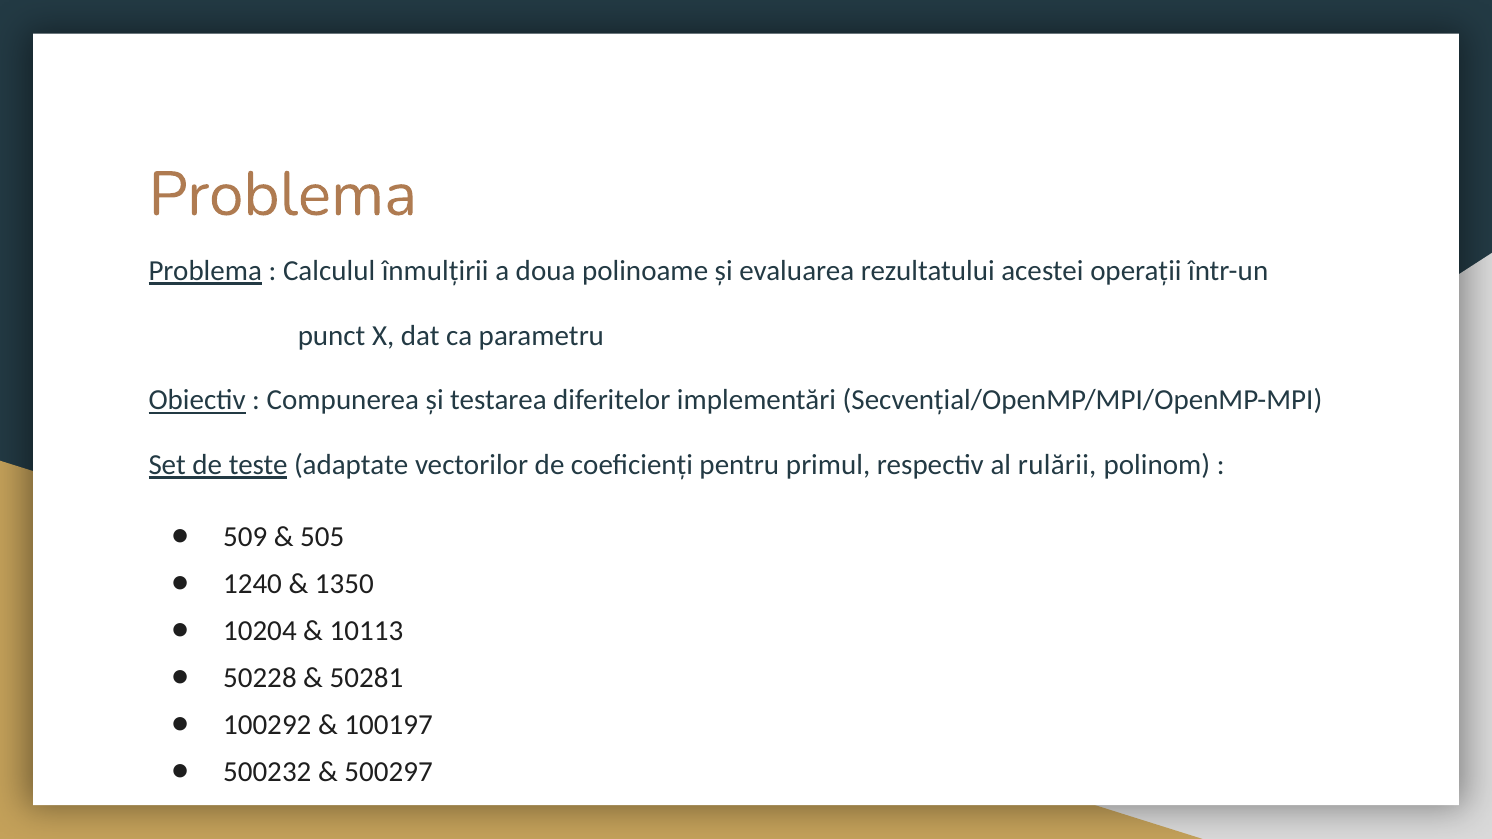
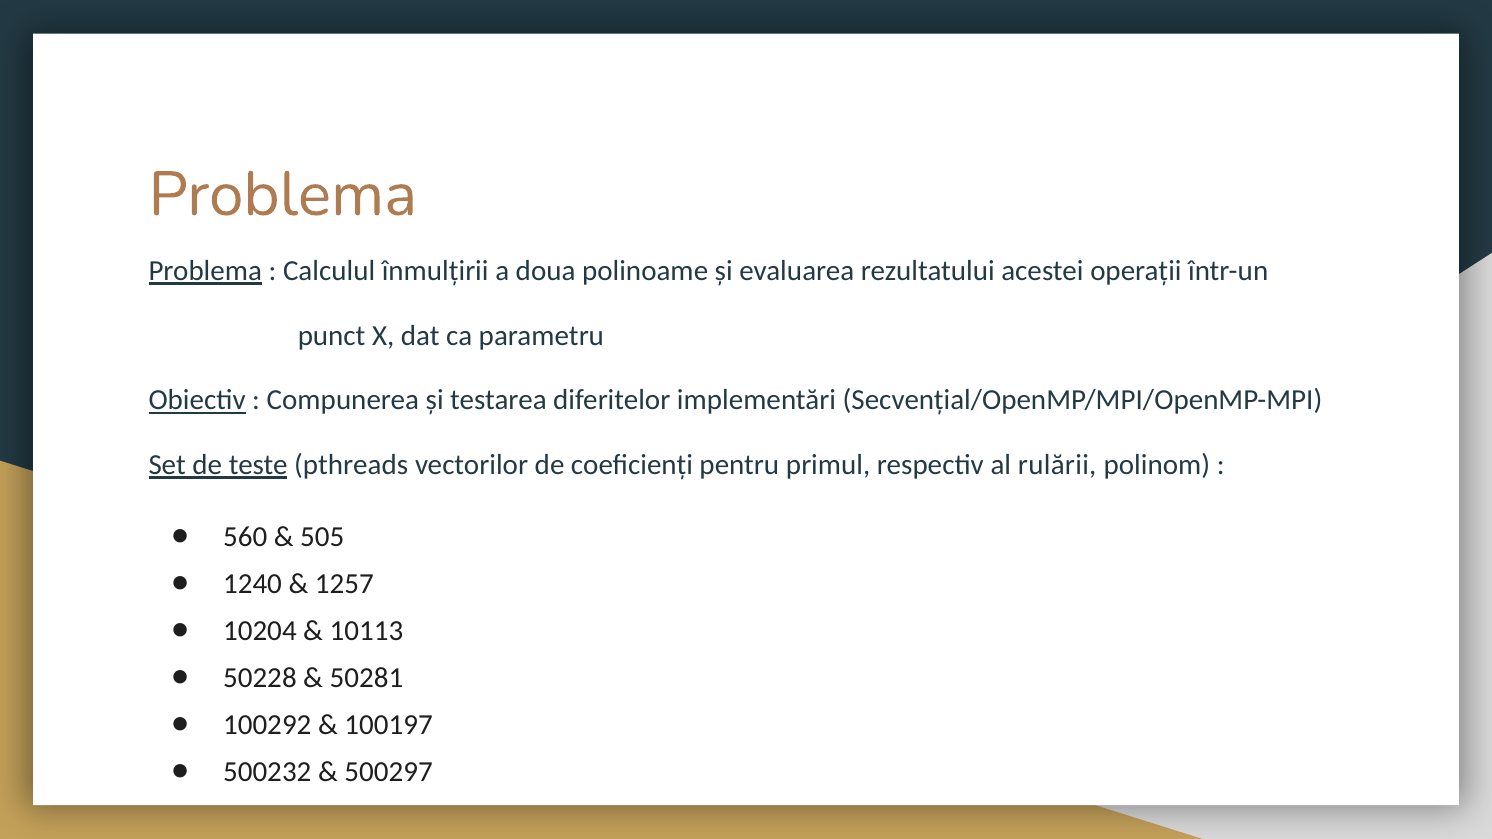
adaptate: adaptate -> pthreads (351, 465)
509: 509 -> 560 (245, 537)
1350: 1350 -> 1257 (344, 584)
